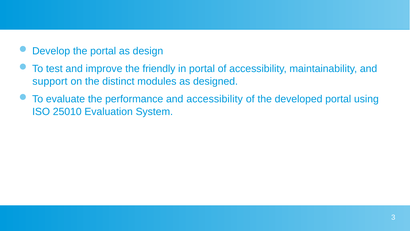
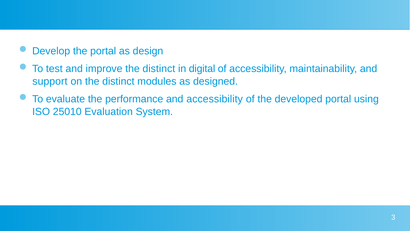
improve the friendly: friendly -> distinct (159, 69)
in portal: portal -> digital (202, 69)
